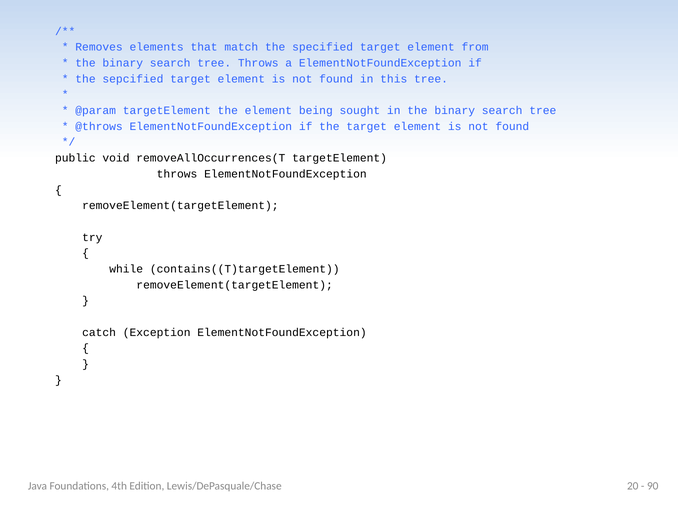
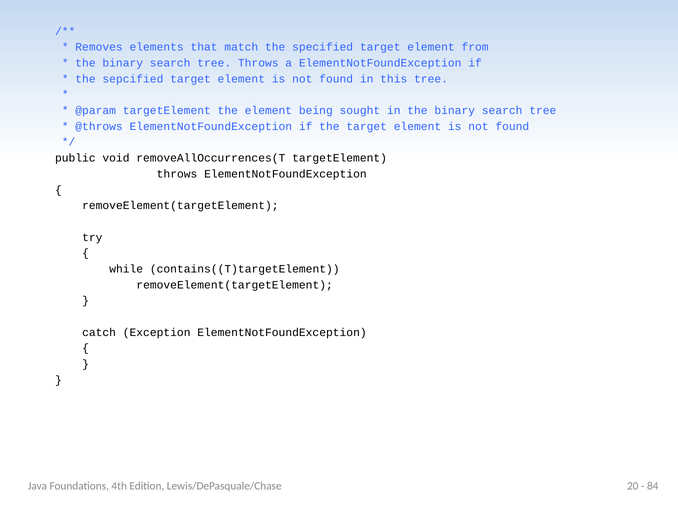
90: 90 -> 84 (653, 486)
